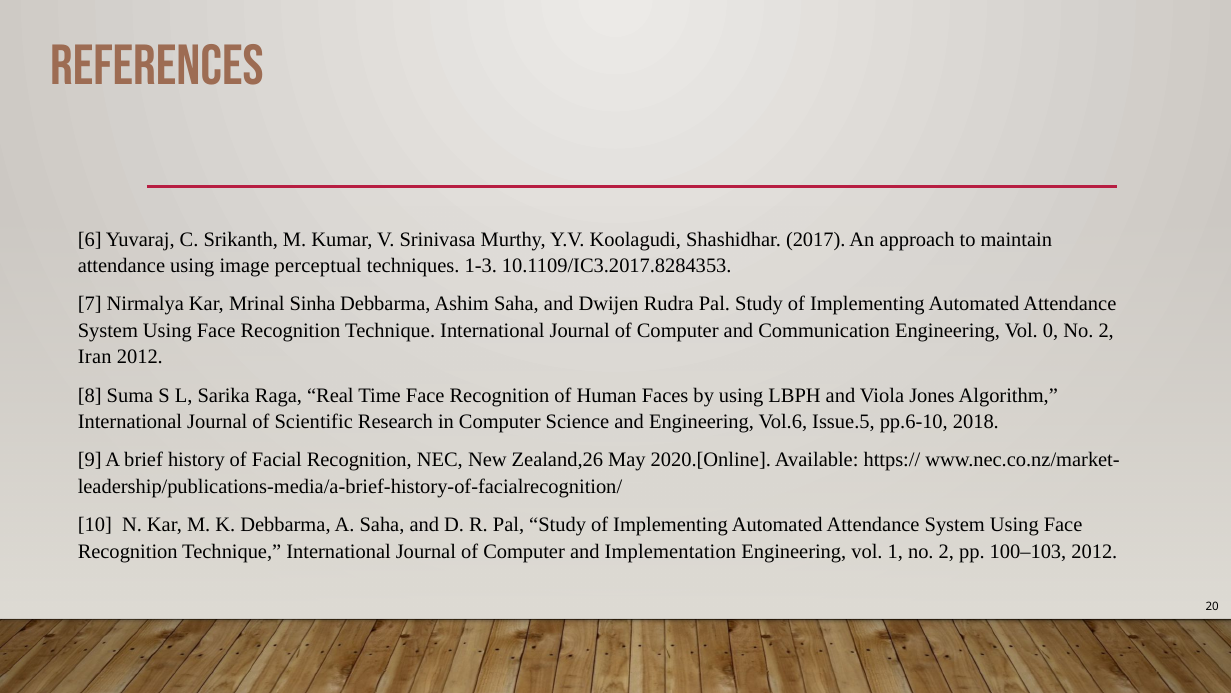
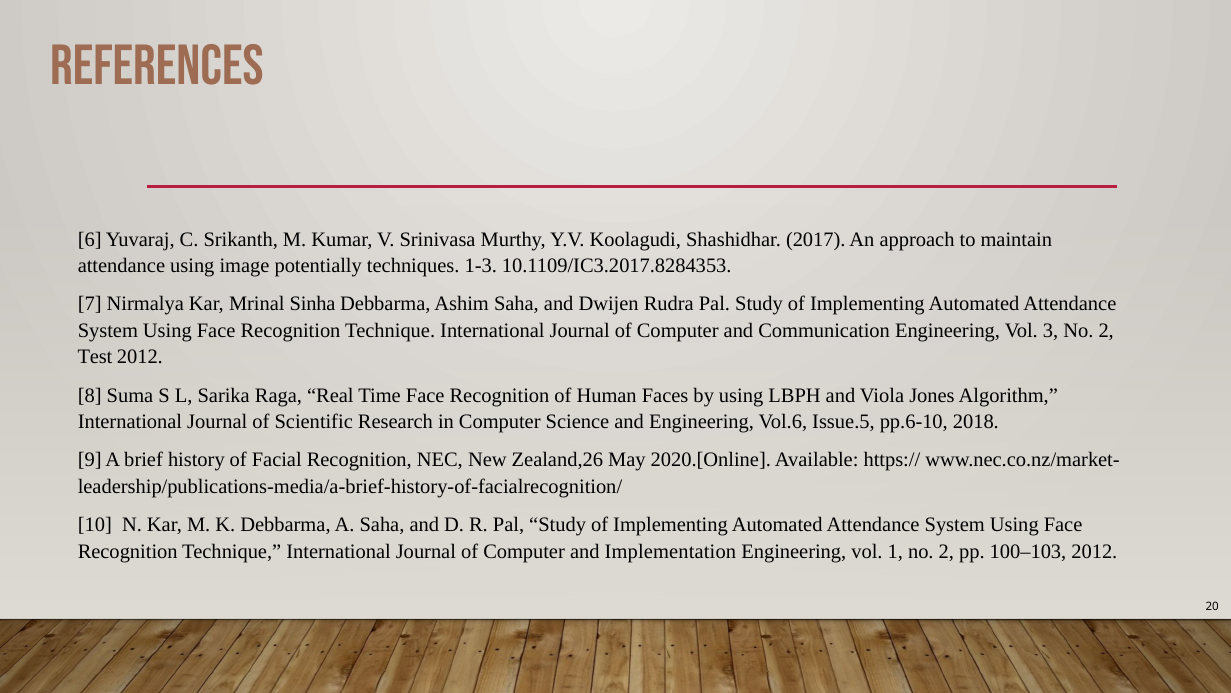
perceptual: perceptual -> potentially (318, 266)
0: 0 -> 3 (1051, 330)
Iran: Iran -> Test (95, 357)
